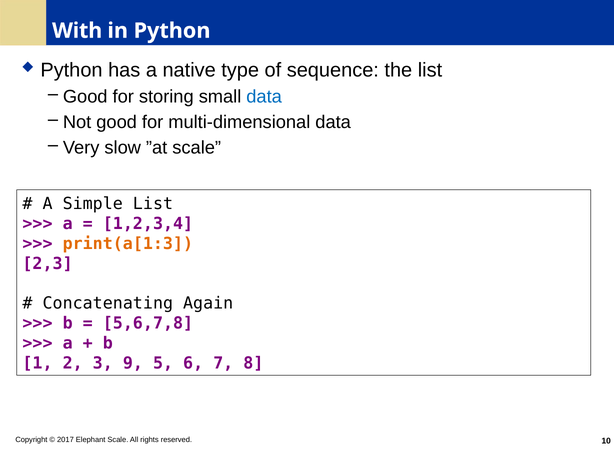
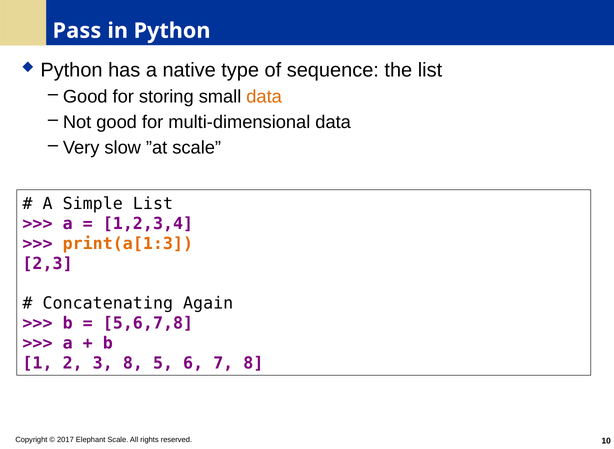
With: With -> Pass (77, 31)
data colour: blue -> orange (264, 97)
3 9: 9 -> 8 (133, 364)
